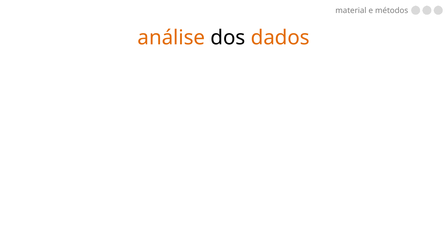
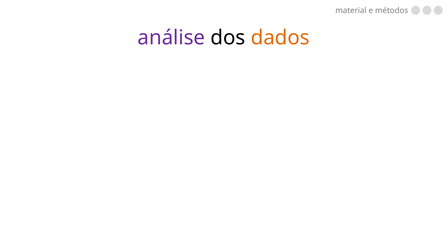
análise colour: orange -> purple (171, 38)
